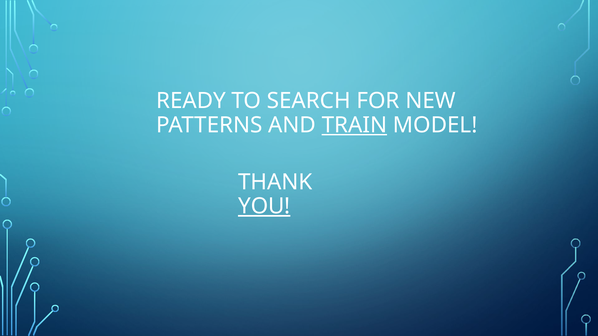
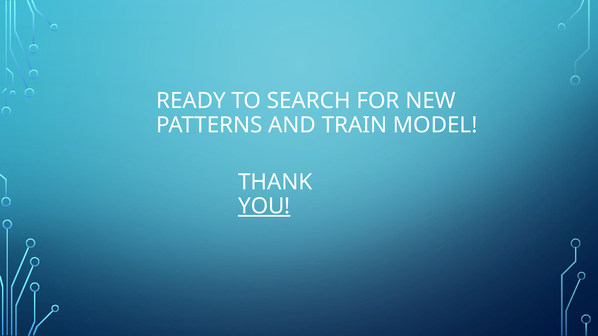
TRAIN underline: present -> none (354, 125)
